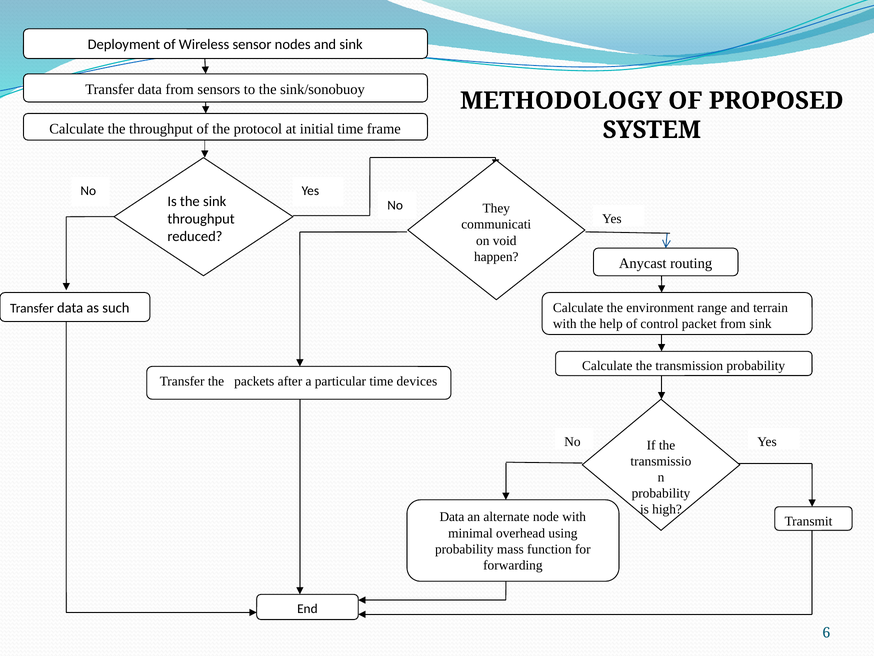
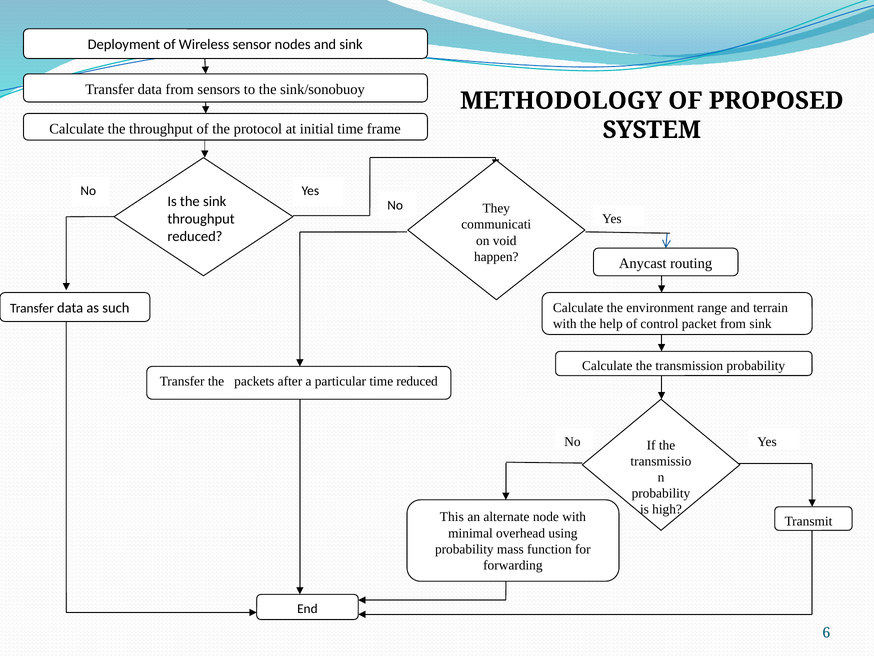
time devices: devices -> reduced (417, 381)
Data: Data -> This (452, 517)
